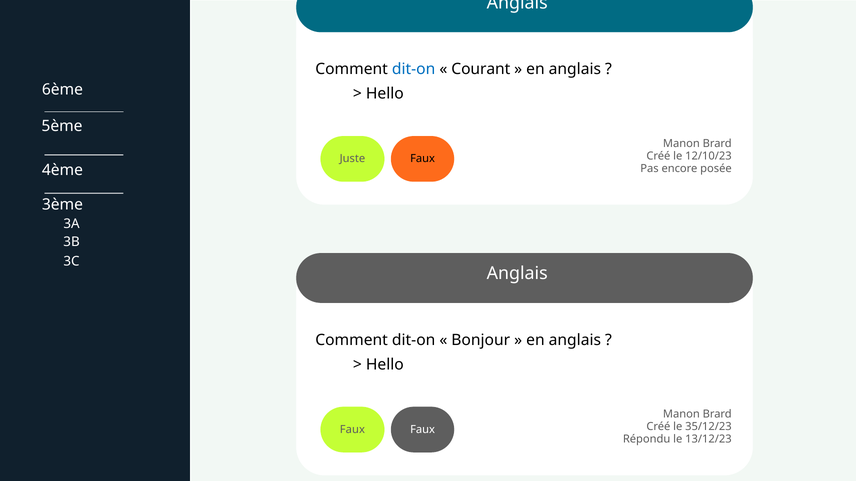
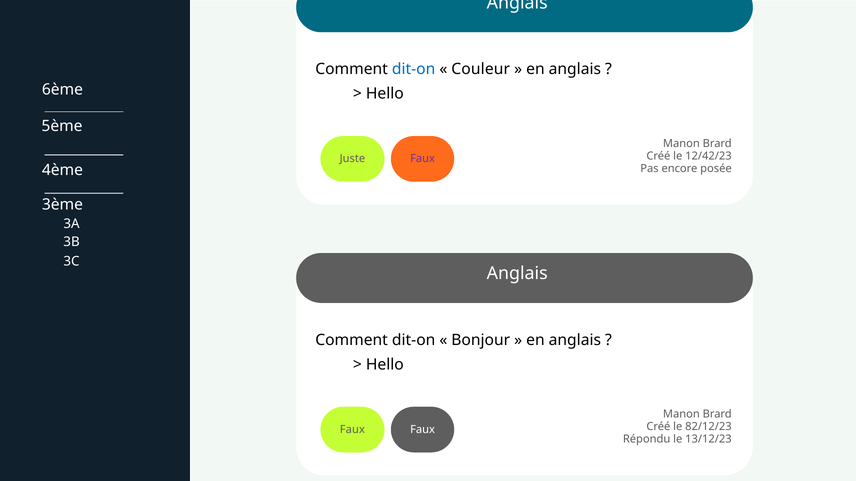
Courant: Courant -> Couleur (481, 69)
12/10/23: 12/10/23 -> 12/42/23 (708, 156)
Faux colour: black -> purple (423, 159)
35/12/23: 35/12/23 -> 82/12/23 (708, 427)
